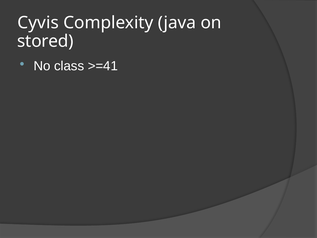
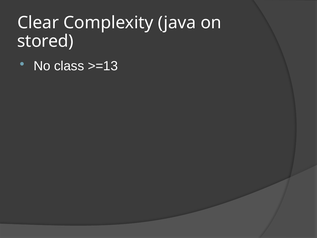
Cyvis: Cyvis -> Clear (38, 23)
>=41: >=41 -> >=13 (103, 66)
